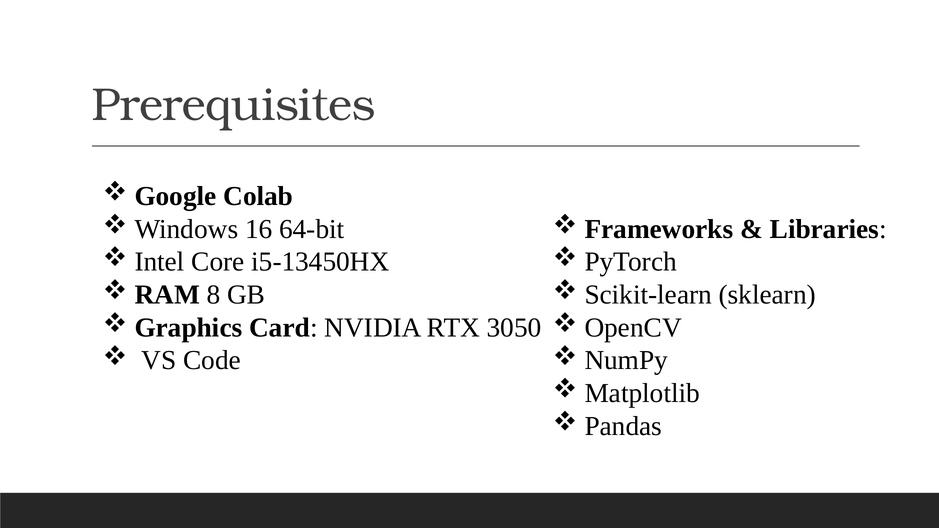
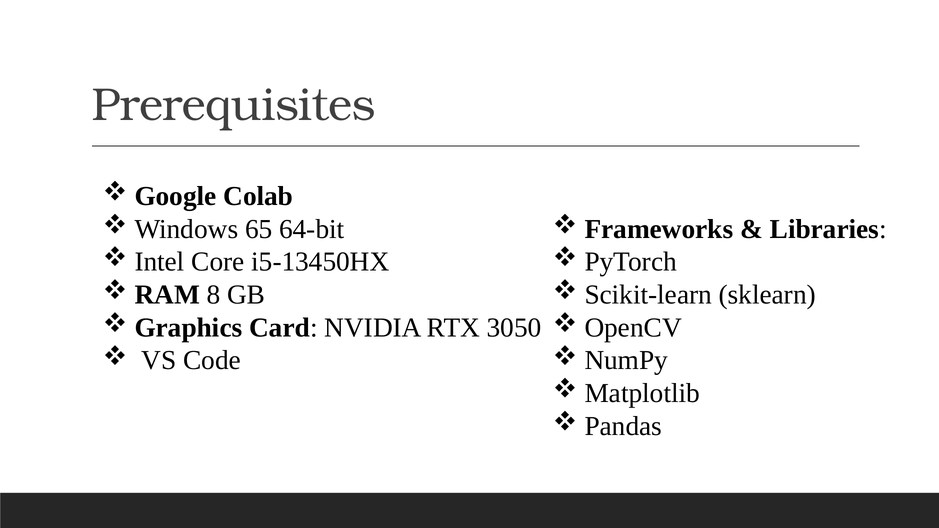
16: 16 -> 65 (259, 229)
